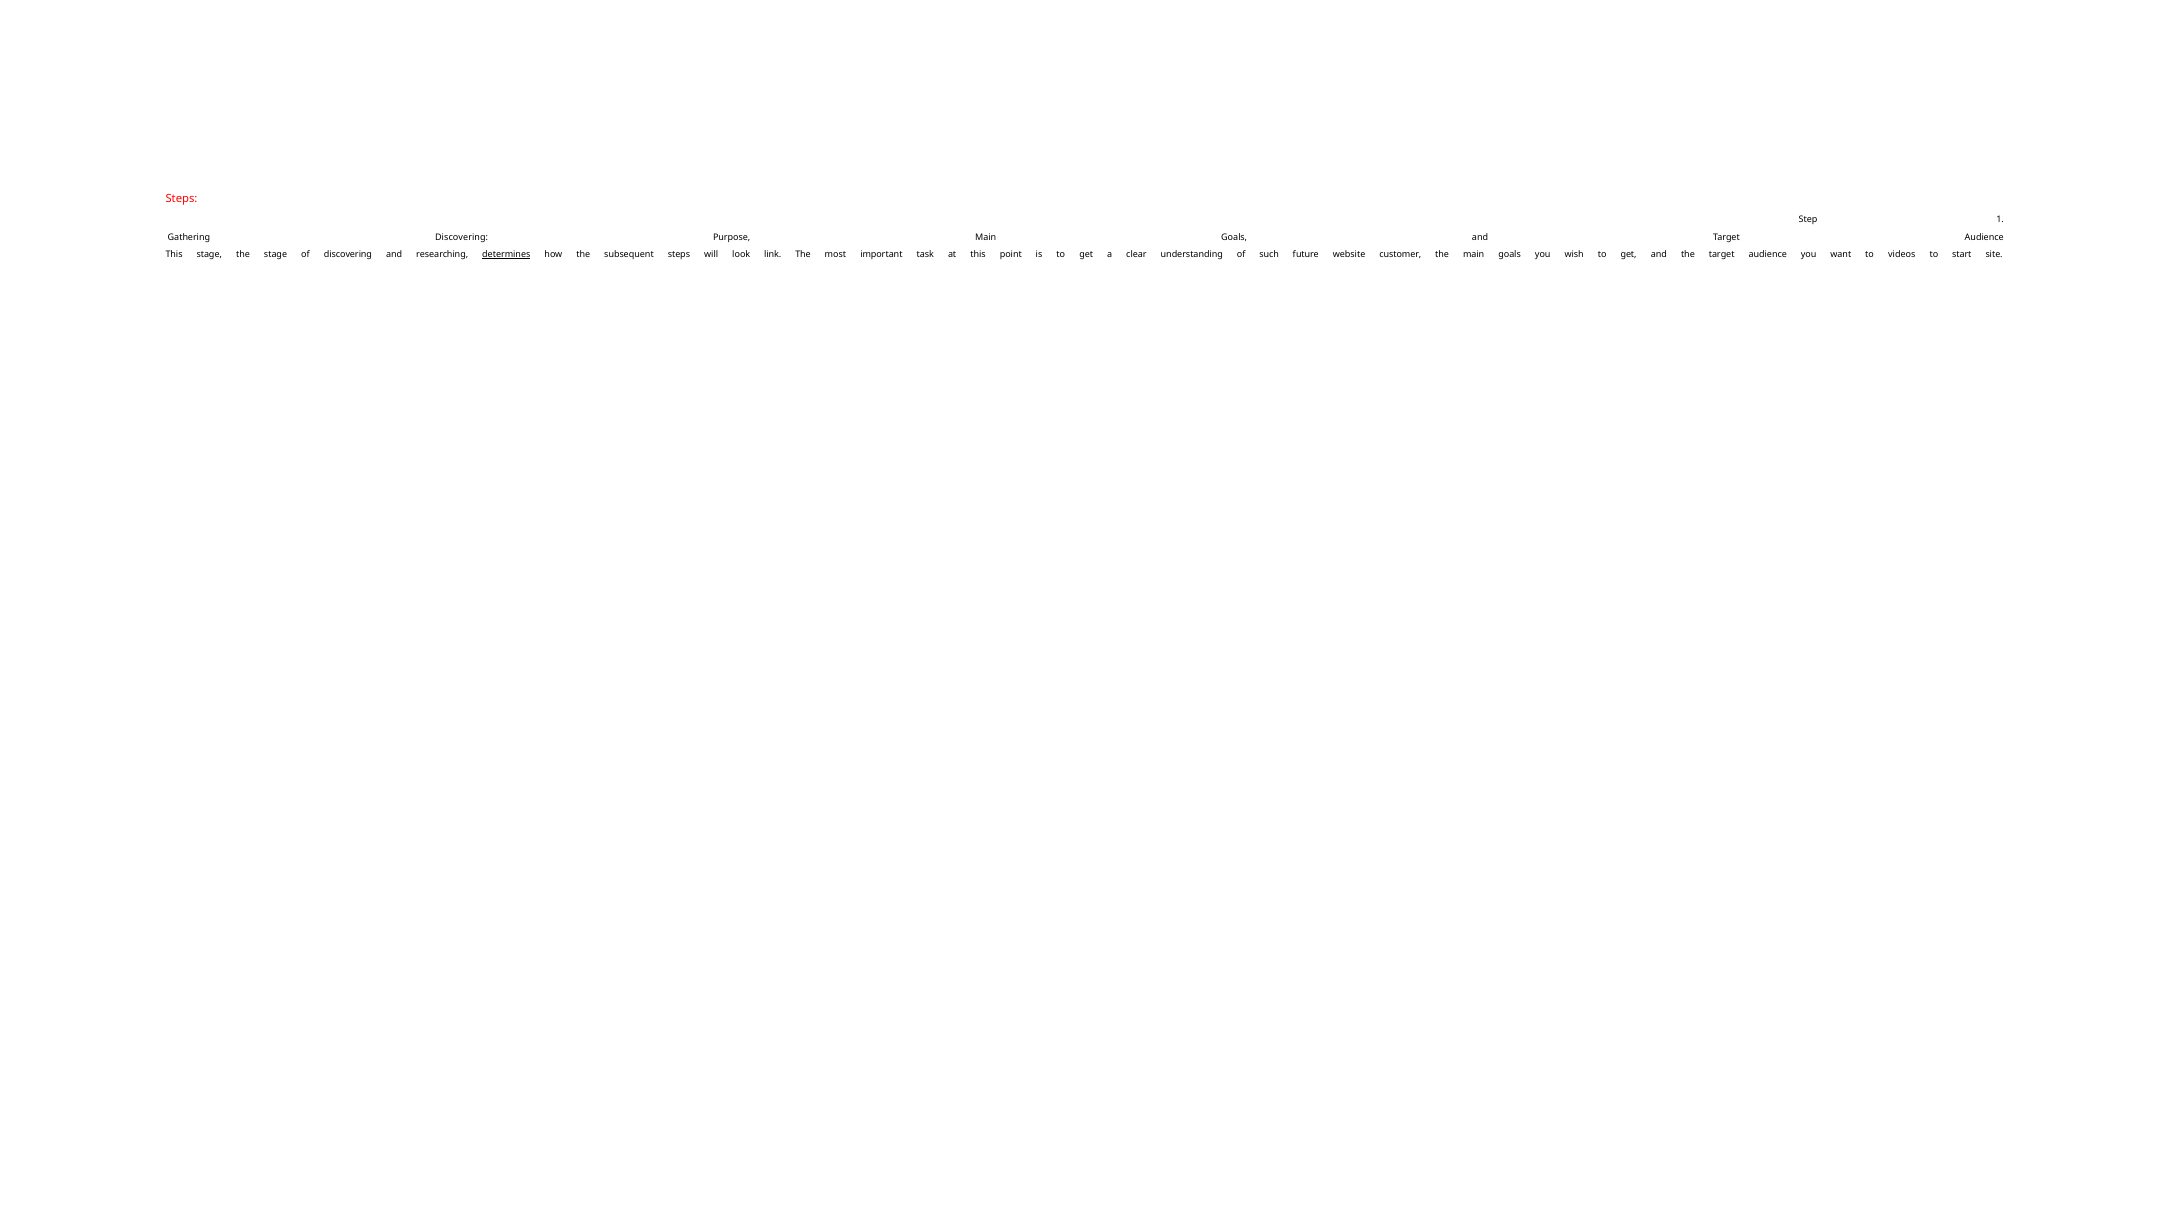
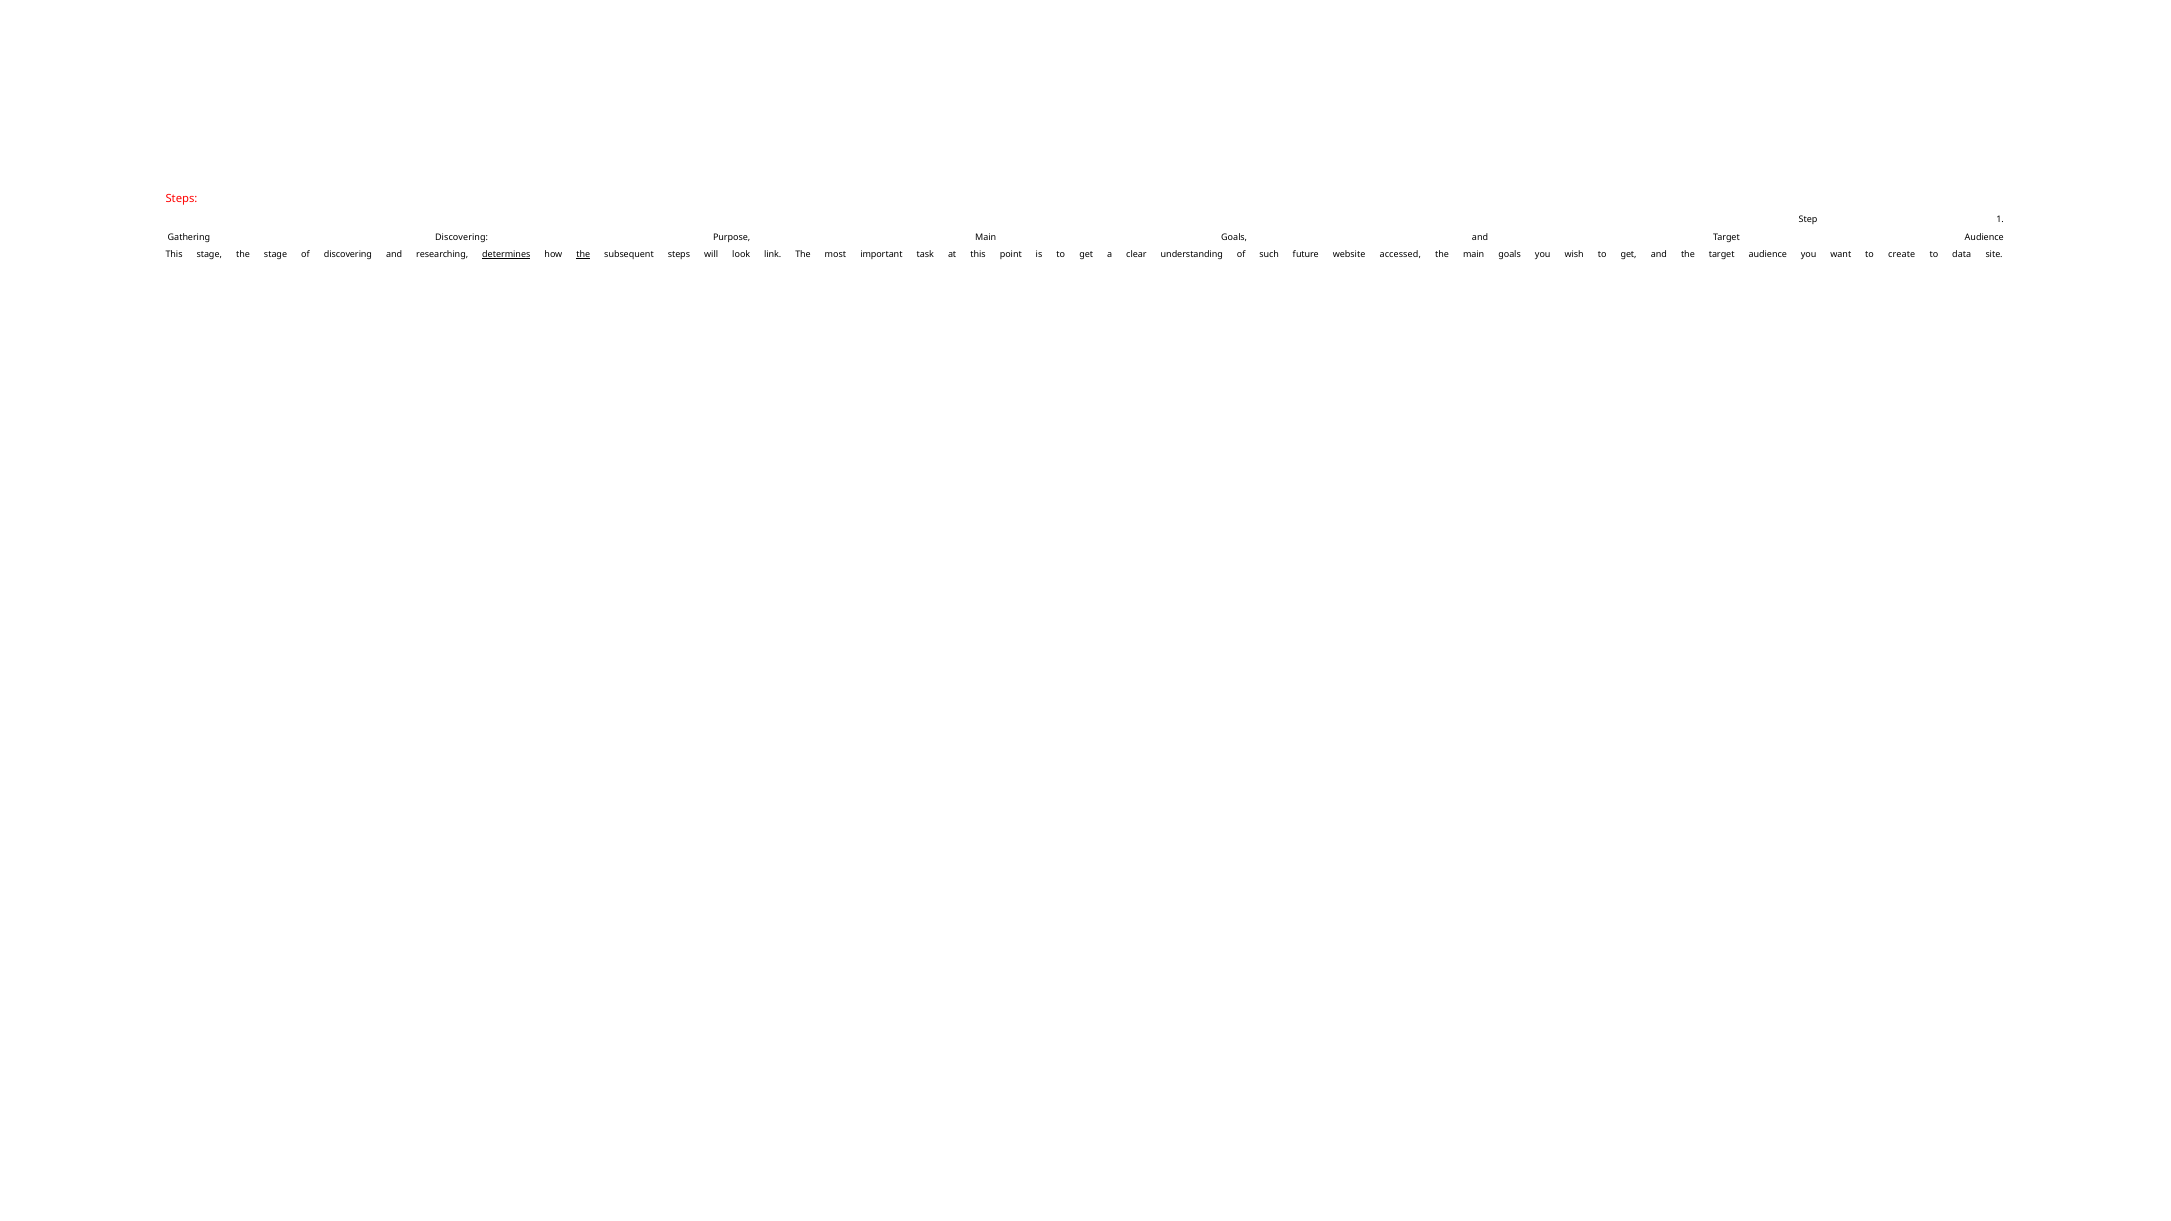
the underline: none -> present (583, 255)
customer: customer -> accessed (1400, 255)
videos: videos -> create (1902, 255)
start: start -> data (1962, 255)
